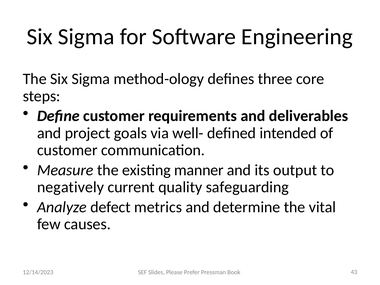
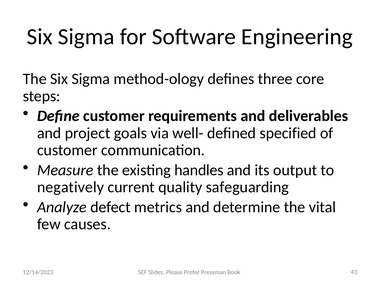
intended: intended -> specified (288, 133)
manner: manner -> handles (199, 170)
